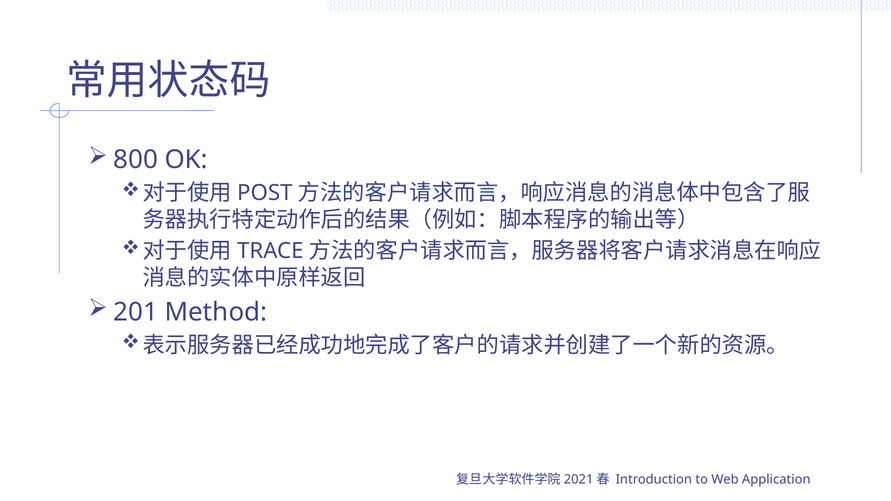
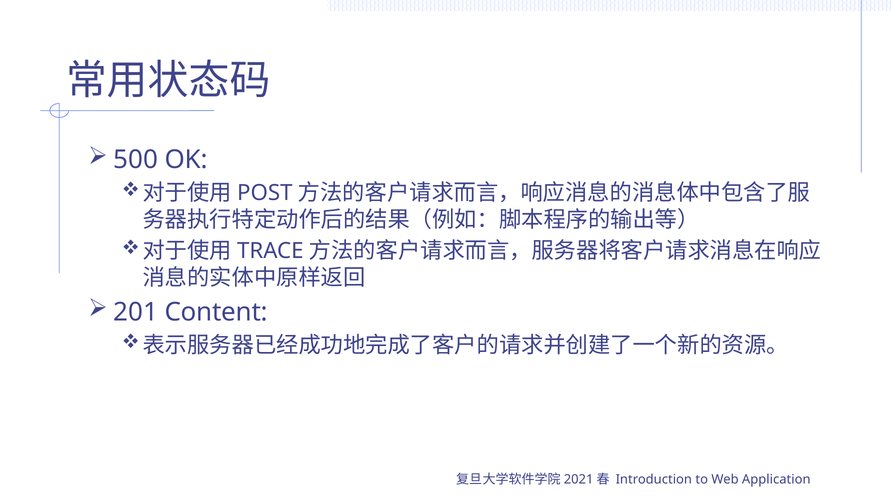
800: 800 -> 500 (136, 160)
Method: Method -> Content (216, 312)
